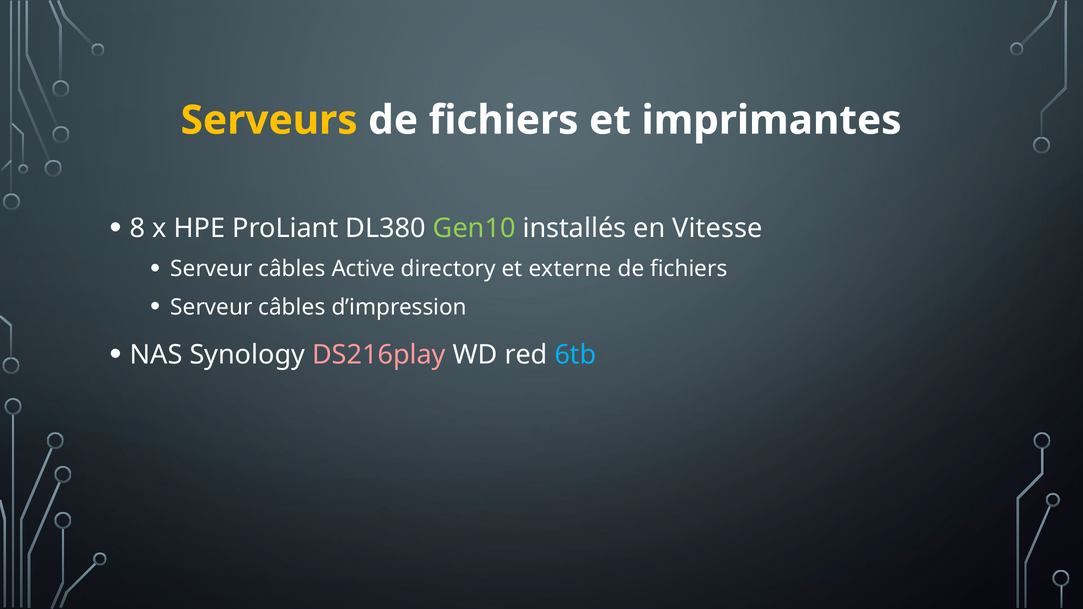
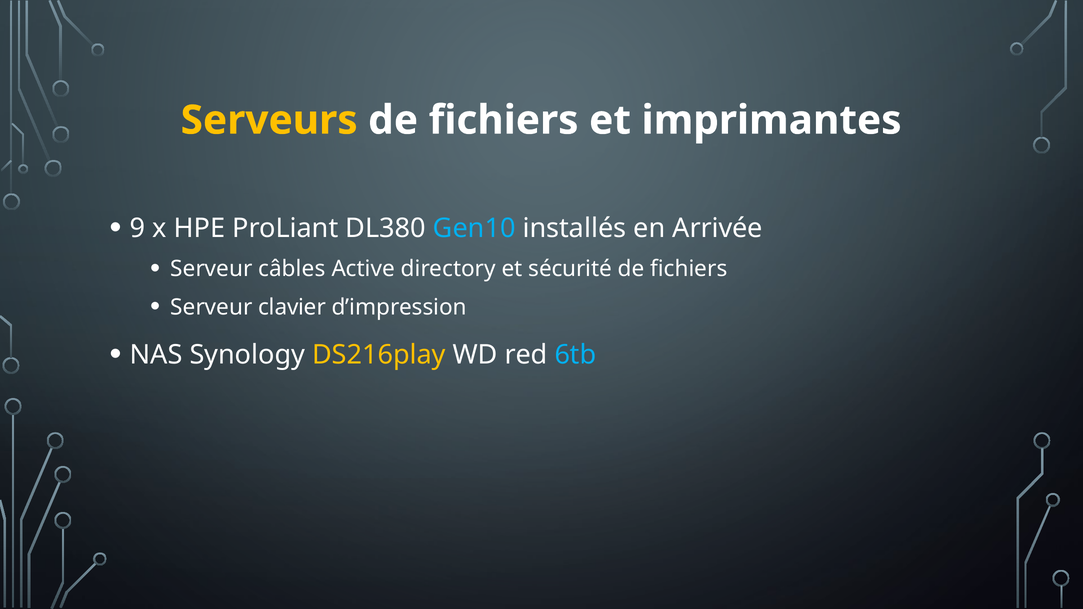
8: 8 -> 9 (138, 229)
Gen10 colour: light green -> light blue (474, 229)
Vitesse: Vitesse -> Arrivée (718, 229)
externe: externe -> sécurité (570, 269)
câbles: câbles -> clavier (292, 307)
DS216play colour: pink -> yellow (379, 355)
